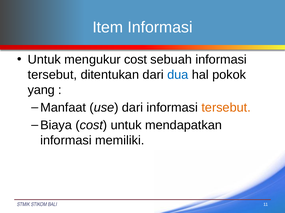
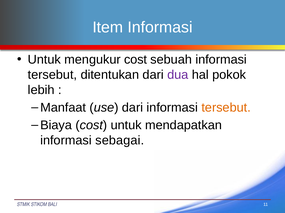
dua colour: blue -> purple (178, 75)
yang: yang -> lebih (41, 90)
memiliki: memiliki -> sebagai (120, 141)
